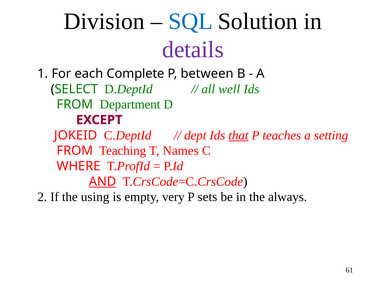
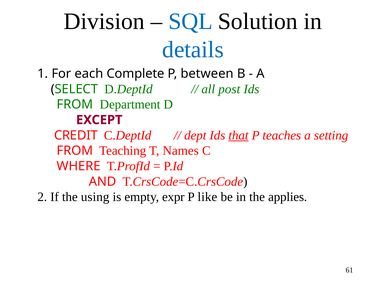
details colour: purple -> blue (193, 50)
well: well -> post (229, 89)
JOKEID: JOKEID -> CREDIT (76, 136)
AND underline: present -> none (103, 182)
very: very -> expr (173, 197)
sets: sets -> like (207, 197)
always: always -> applies (288, 197)
